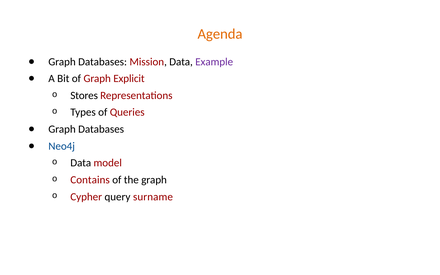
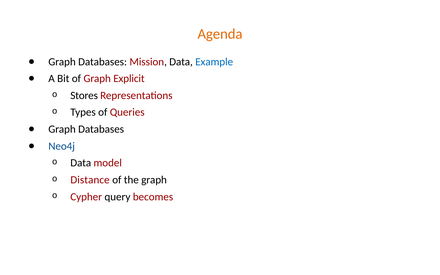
Example colour: purple -> blue (214, 62)
Contains: Contains -> Distance (90, 180)
surname: surname -> becomes (153, 197)
